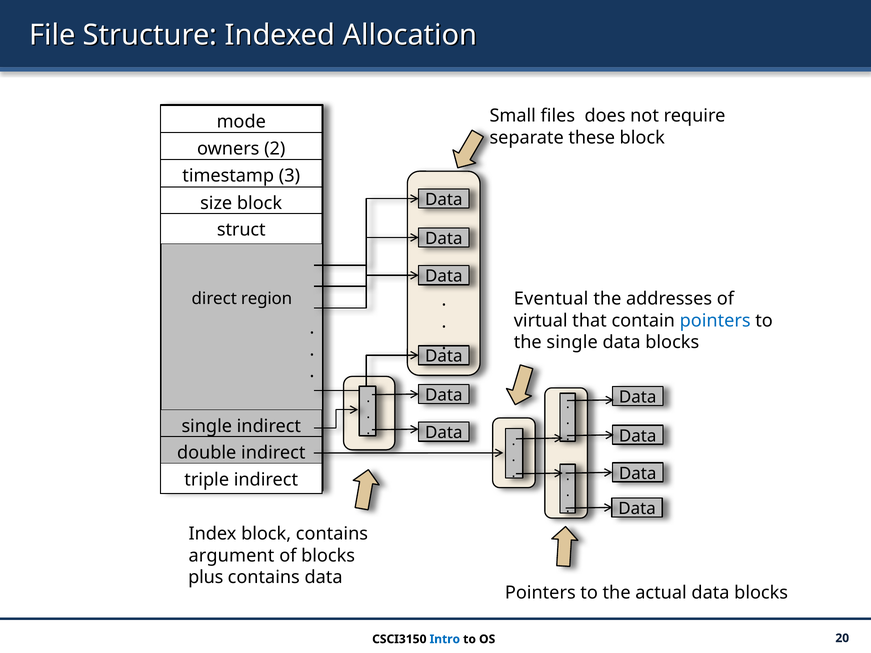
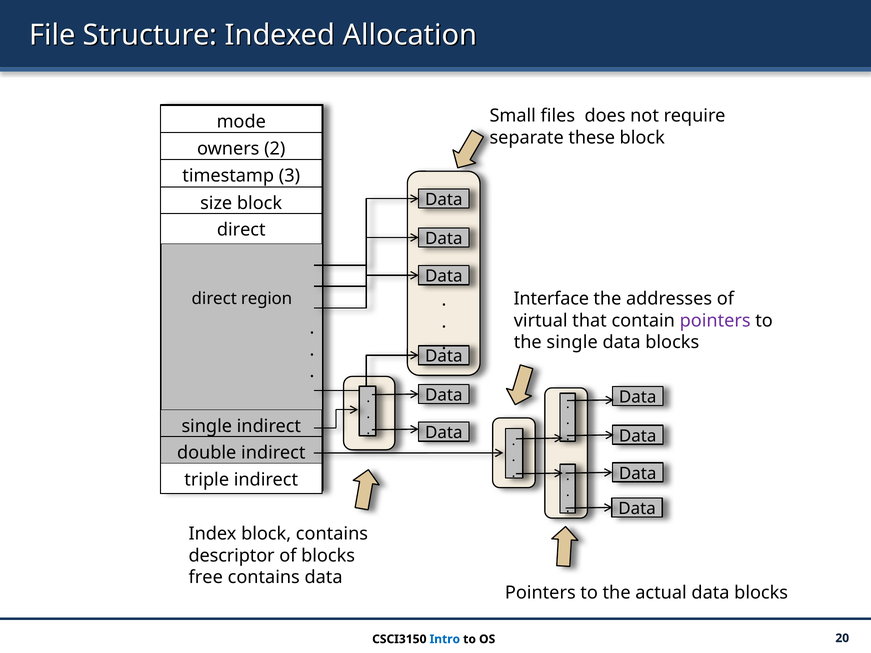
struct: struct -> direct (241, 230)
Eventual: Eventual -> Interface (551, 299)
pointers colour: blue -> purple (715, 321)
argument: argument -> descriptor (232, 556)
plus: plus -> free (206, 578)
